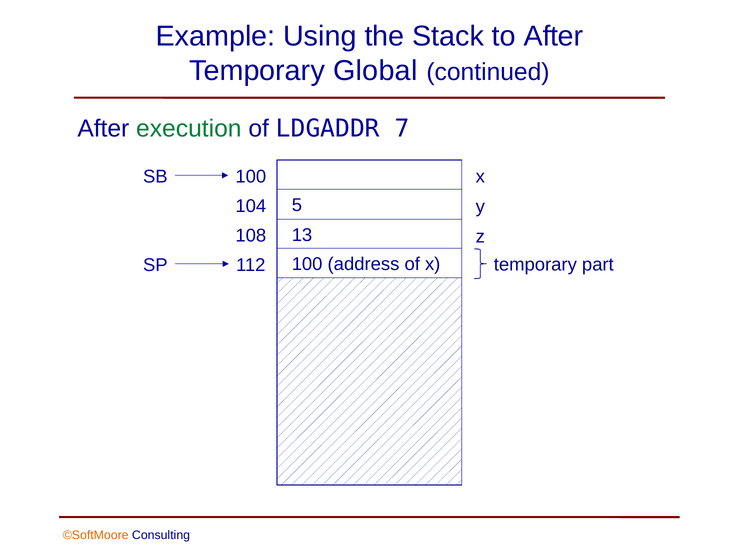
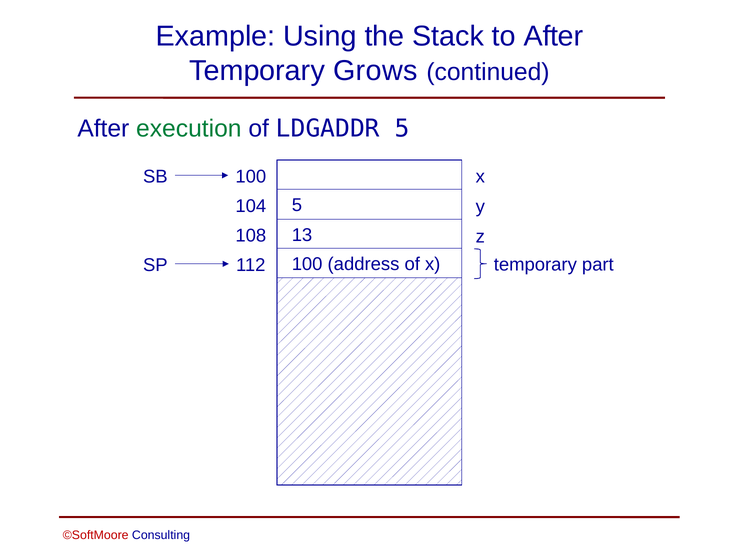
Global: Global -> Grows (375, 71)
LDGADDR 7: 7 -> 5 (402, 129)
©SoftMoore colour: orange -> red (96, 535)
